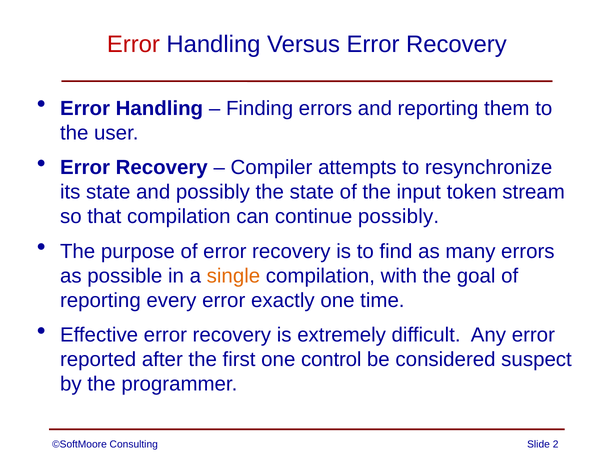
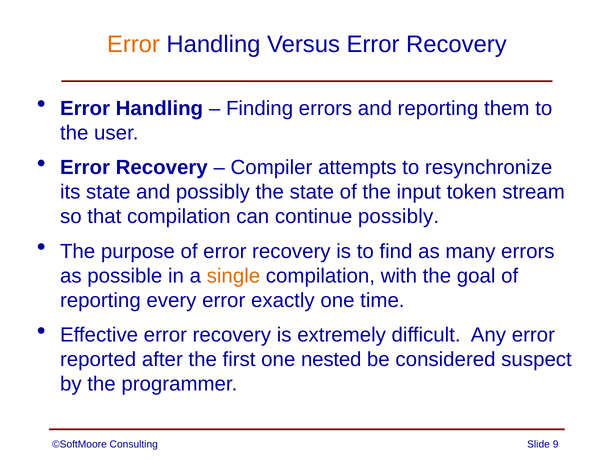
Error colour: red -> orange (133, 45)
control: control -> nested (331, 360)
2: 2 -> 9 (556, 445)
